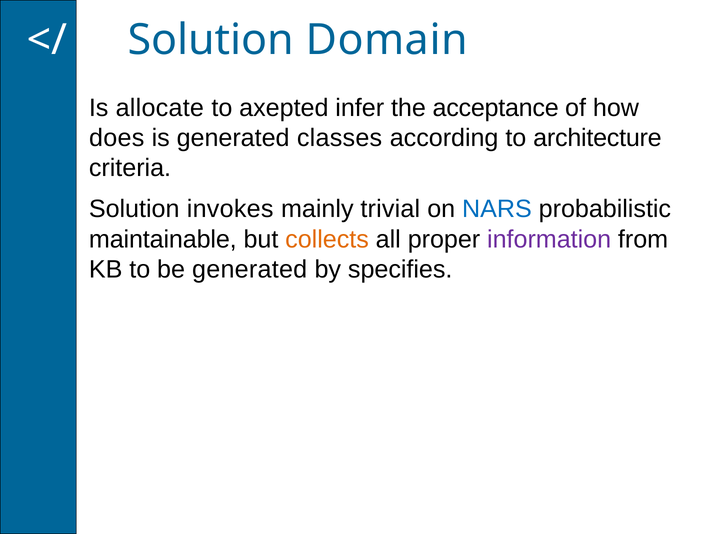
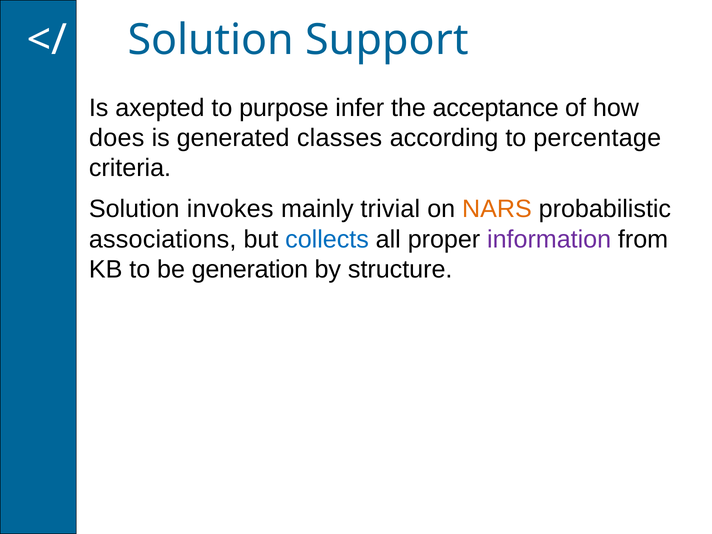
Domain: Domain -> Support (387, 40)
allocate: allocate -> axepted (160, 108)
axepted: axepted -> purpose (284, 108)
architecture: architecture -> percentage (597, 138)
NARS colour: blue -> orange (497, 209)
maintainable: maintainable -> associations (163, 239)
collects colour: orange -> blue (327, 239)
be generated: generated -> generation (250, 269)
specifies: specifies -> structure (400, 269)
